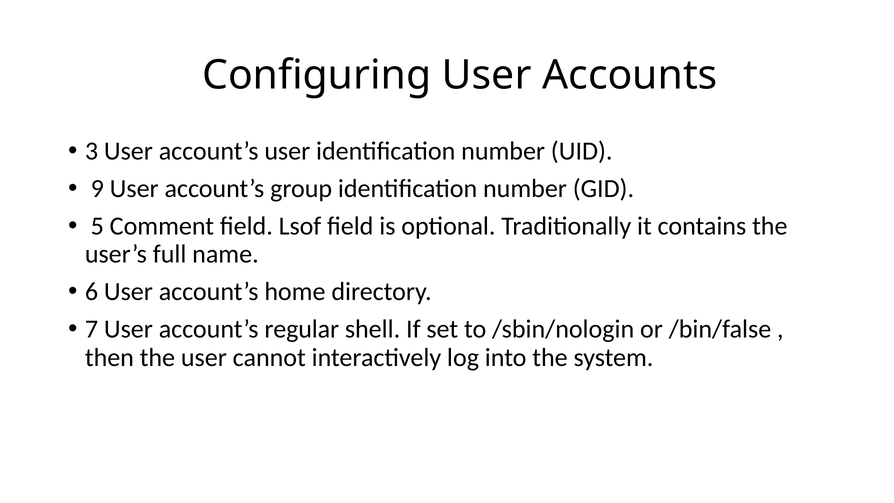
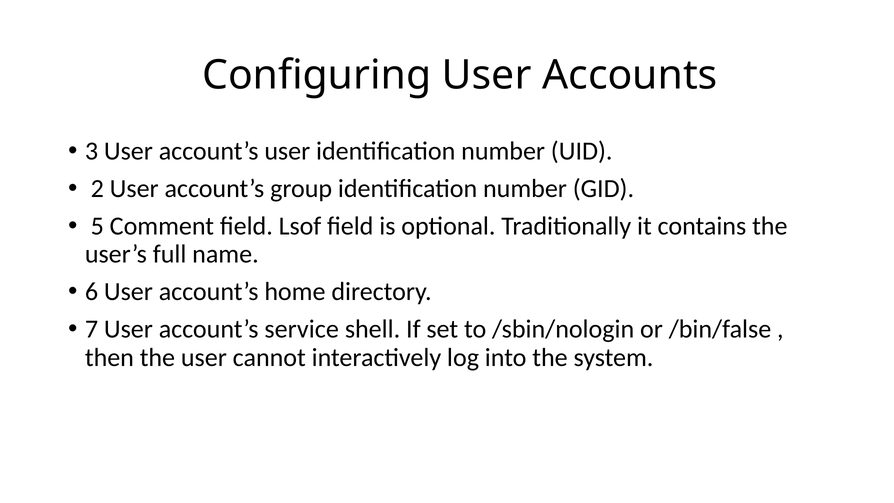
9: 9 -> 2 (97, 189)
regular: regular -> service (302, 329)
